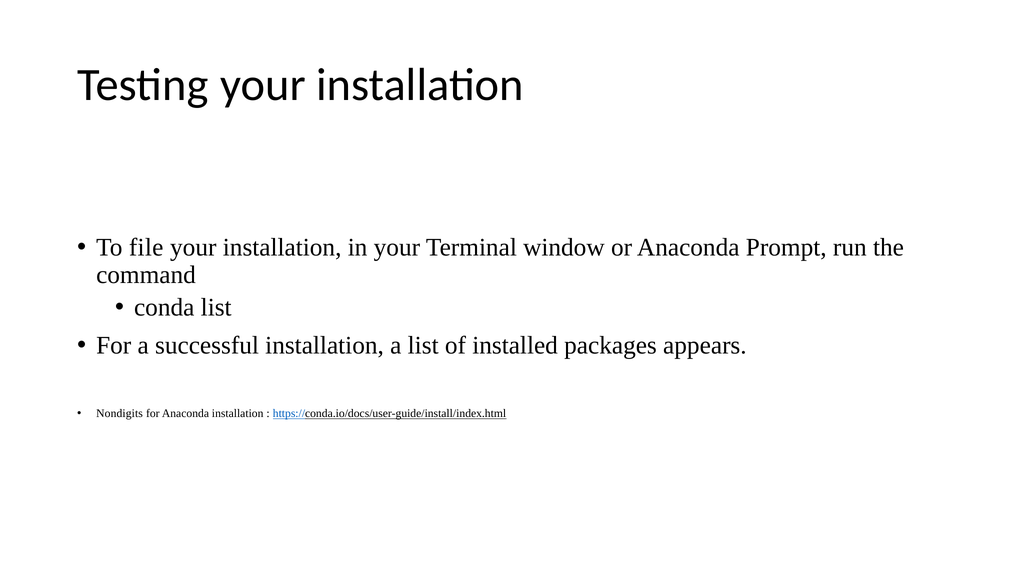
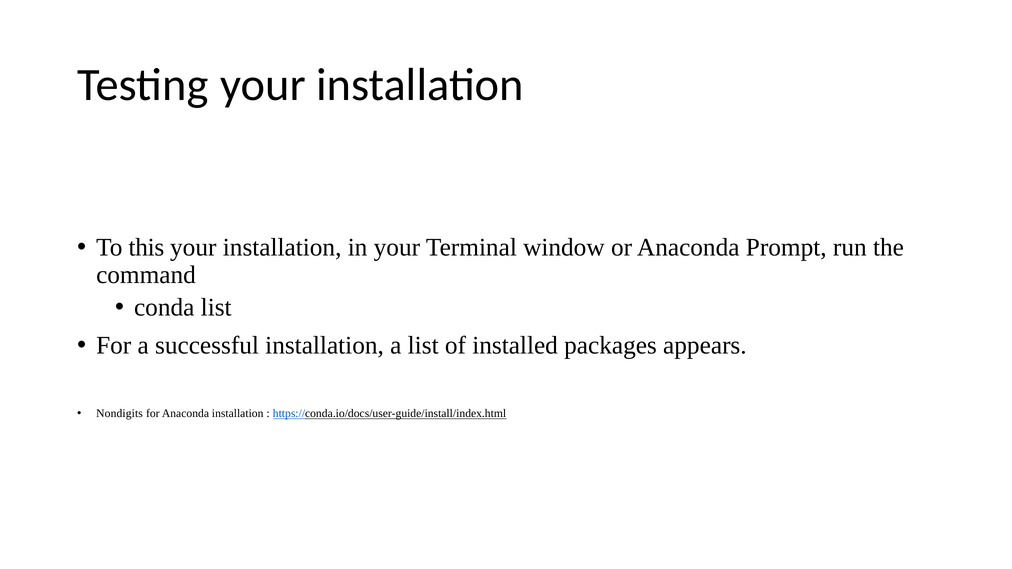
file: file -> this (146, 248)
